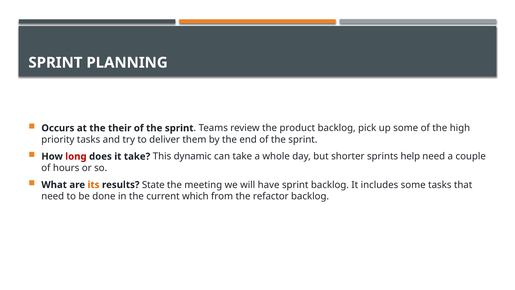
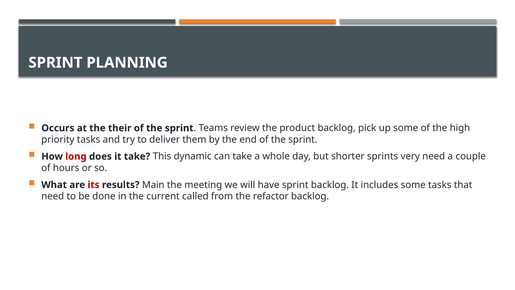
help: help -> very (410, 156)
its colour: orange -> red (93, 185)
State: State -> Main (153, 185)
which: which -> called (195, 196)
